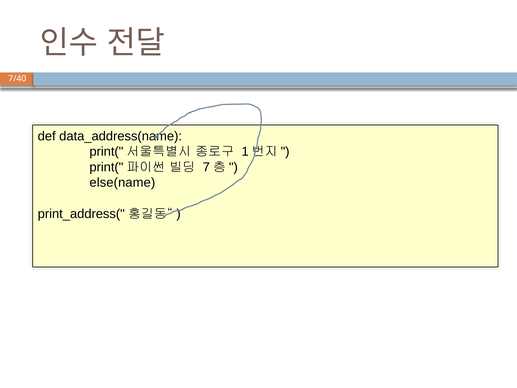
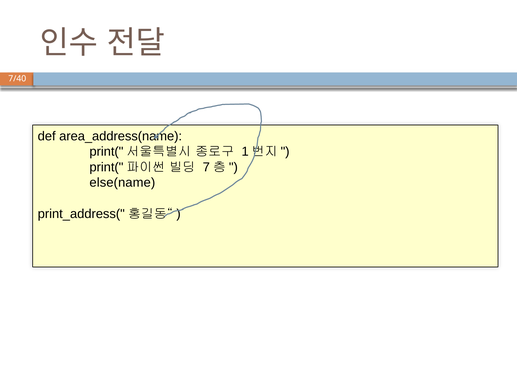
data_address(name: data_address(name -> area_address(name (121, 136)
